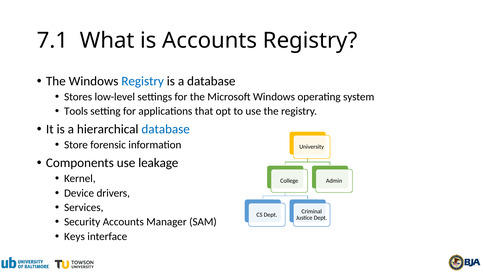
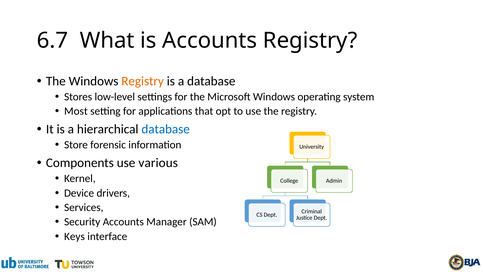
7.1: 7.1 -> 6.7 (53, 41)
Registry colour: blue -> orange (143, 81)
Tools: Tools -> Most (76, 111)
leakage: leakage -> various (158, 163)
